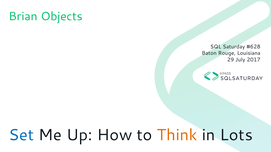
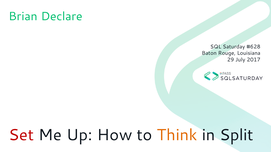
Objects: Objects -> Declare (62, 16)
Set colour: blue -> red (21, 135)
Lots: Lots -> Split (236, 135)
